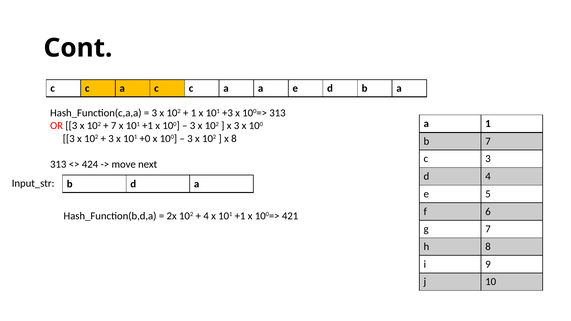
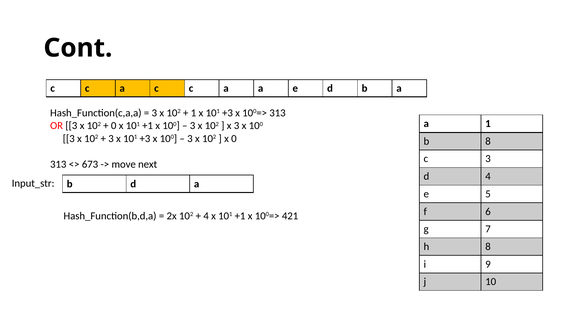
7: 7 -> 0 (114, 126)
3 x 101 +0: +0 -> +3 (145, 139)
x 8: 8 -> 0 (234, 139)
b 7: 7 -> 8 (488, 141)
424: 424 -> 673 (90, 164)
